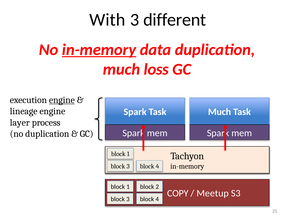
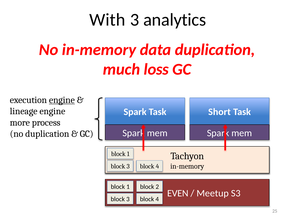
different: different -> analytics (175, 20)
in-memory underline: present -> none (99, 50)
Much: Much -> Short (219, 112)
layer: layer -> more (20, 123)
COPY: COPY -> EVEN (178, 193)
